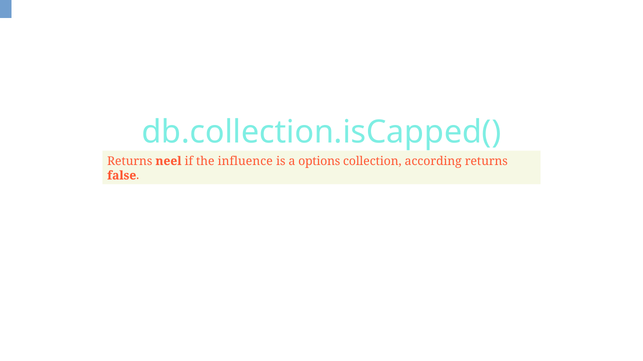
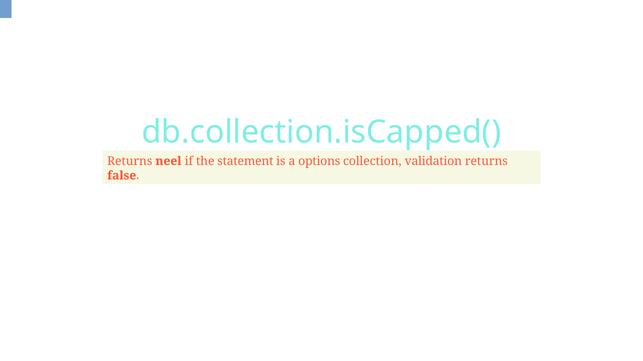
influence: influence -> statement (245, 161)
according: according -> validation (433, 161)
